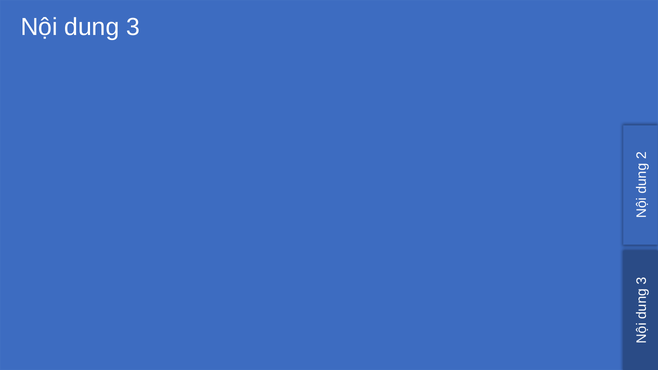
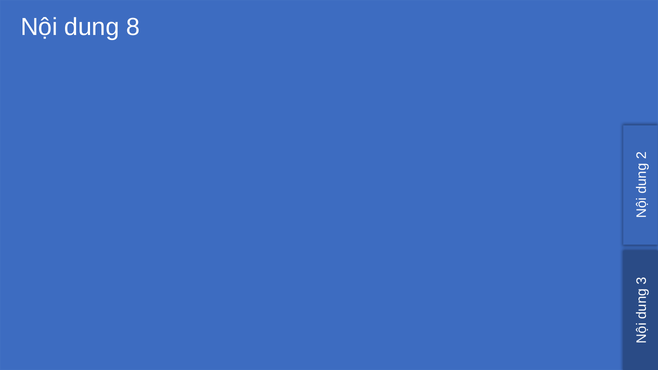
dung 3: 3 -> 8 (133, 27)
